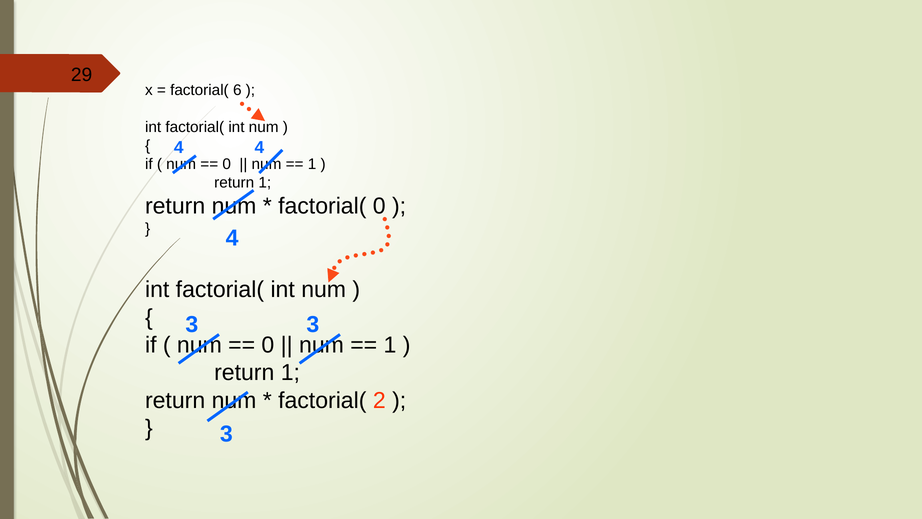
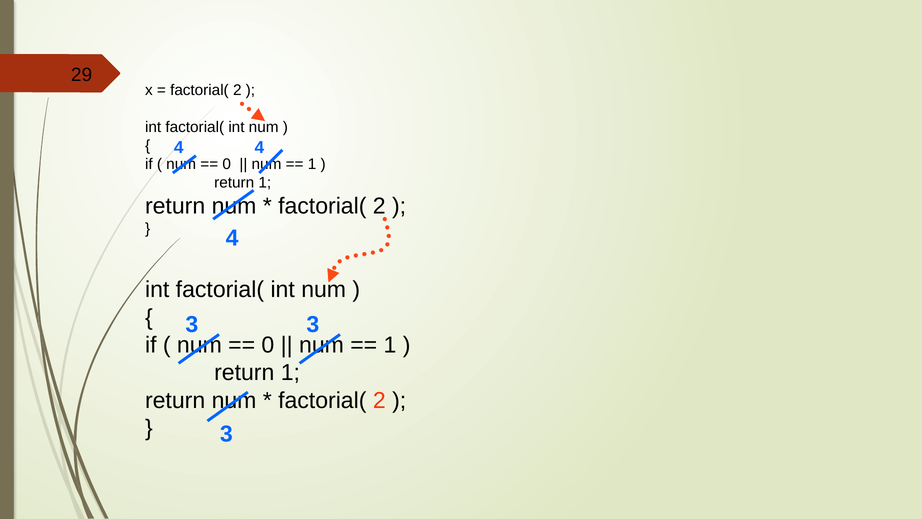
6: 6 -> 2 (237, 90)
0: 0 -> 2 (379, 206)
